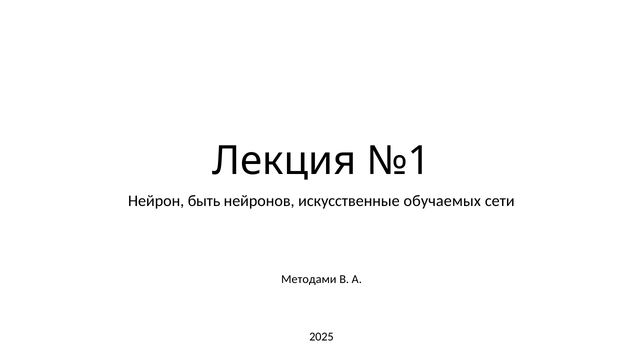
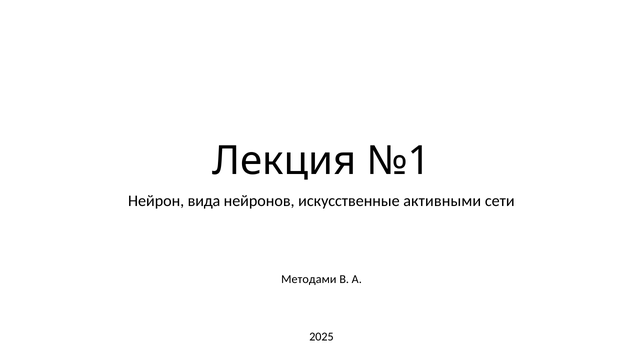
быть: быть -> вида (204, 201)
обучаемых: обучаемых -> активными (442, 201)
